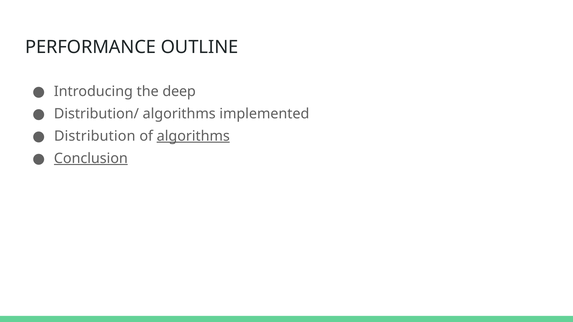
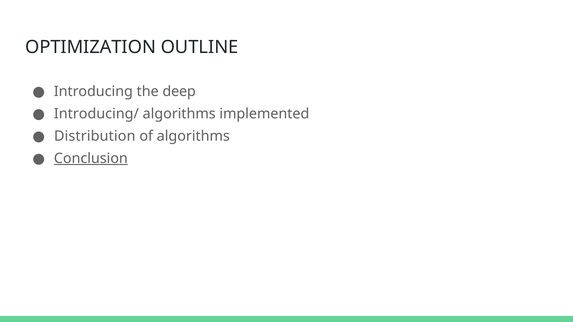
PERFORMANCE: PERFORMANCE -> OPTIMIZATION (91, 47)
Distribution/: Distribution/ -> Introducing/ (96, 114)
algorithms underline: present -> none (193, 136)
